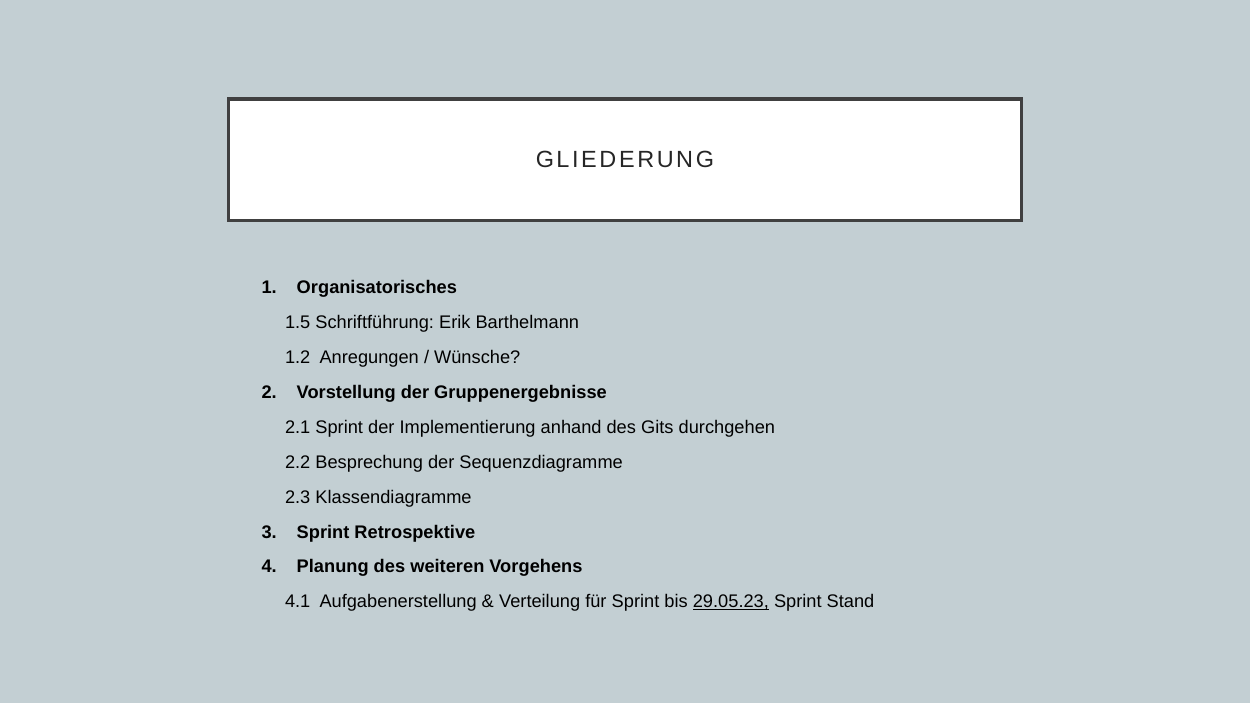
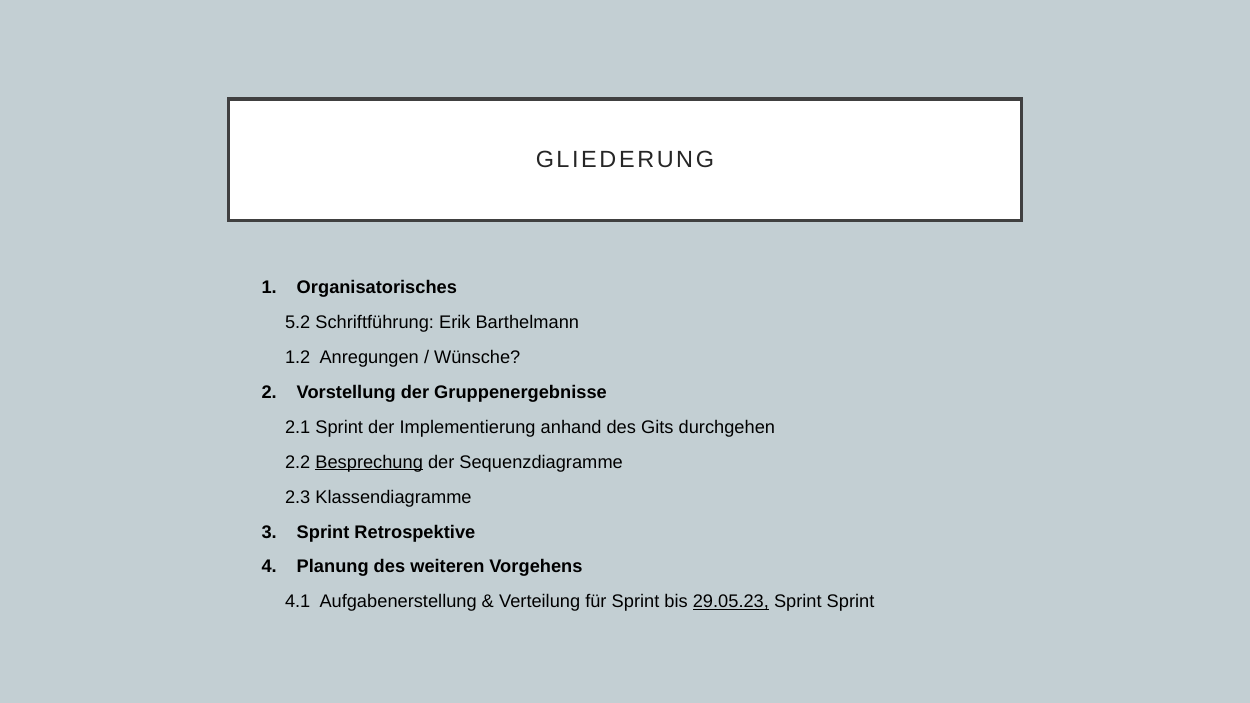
1.5: 1.5 -> 5.2 (298, 322)
Besprechung underline: none -> present (369, 462)
Sprint Stand: Stand -> Sprint (851, 602)
